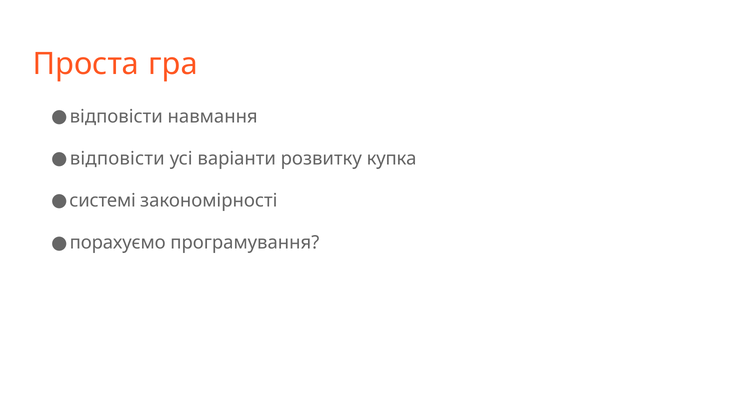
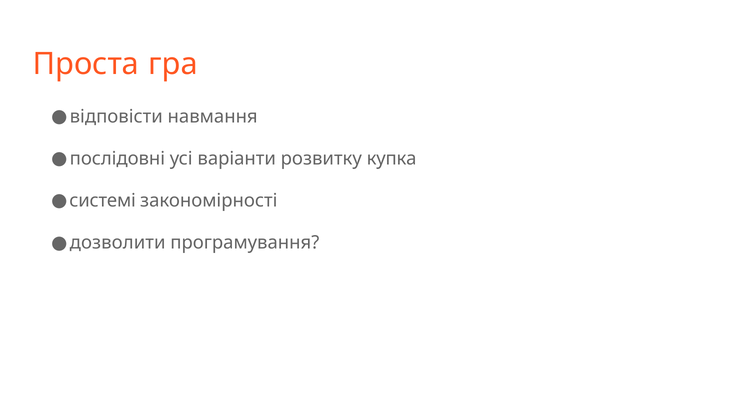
відповісти: відповісти -> послідовні (117, 159)
порахуємо: порахуємо -> дозволити (118, 243)
